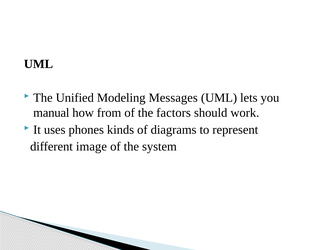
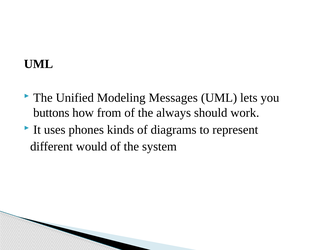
manual: manual -> buttons (51, 113)
factors: factors -> always (174, 113)
image: image -> would (92, 146)
